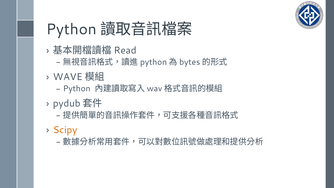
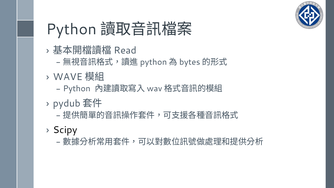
Scipy colour: orange -> black (65, 130)
